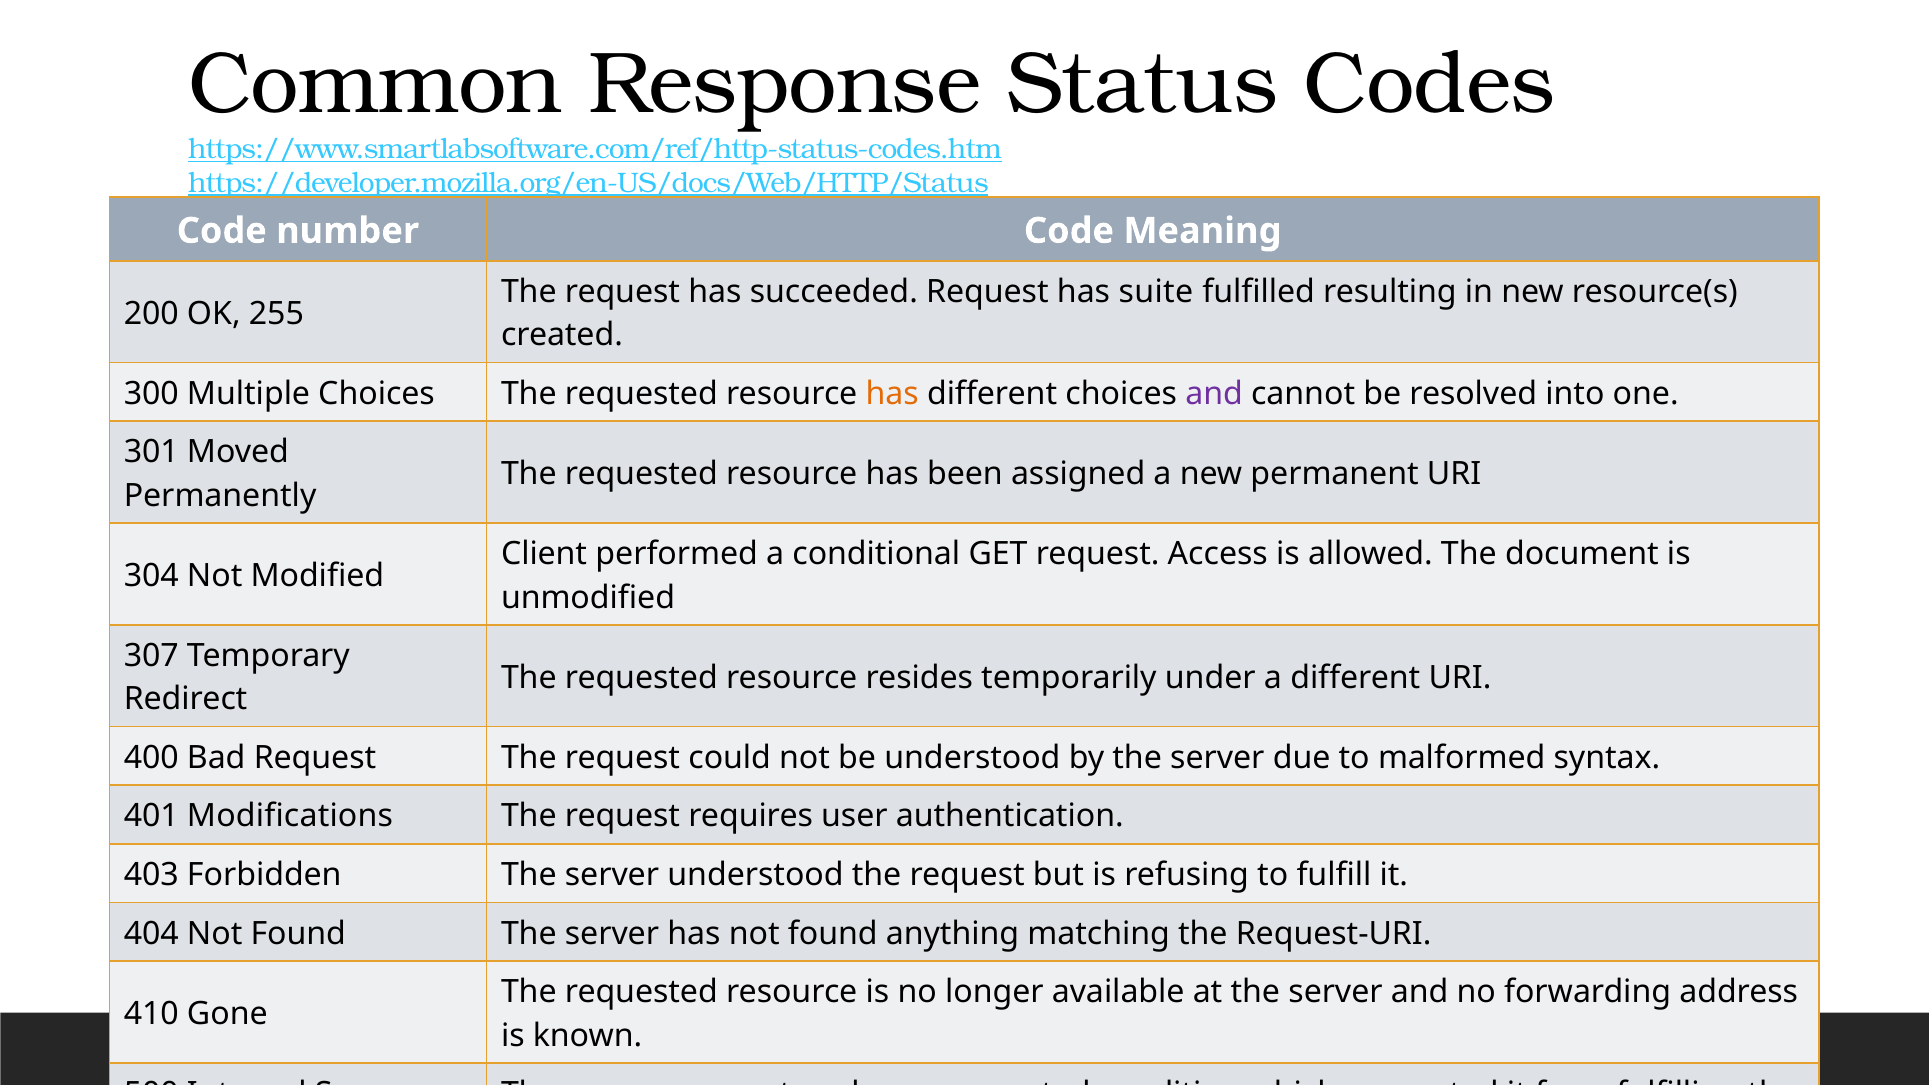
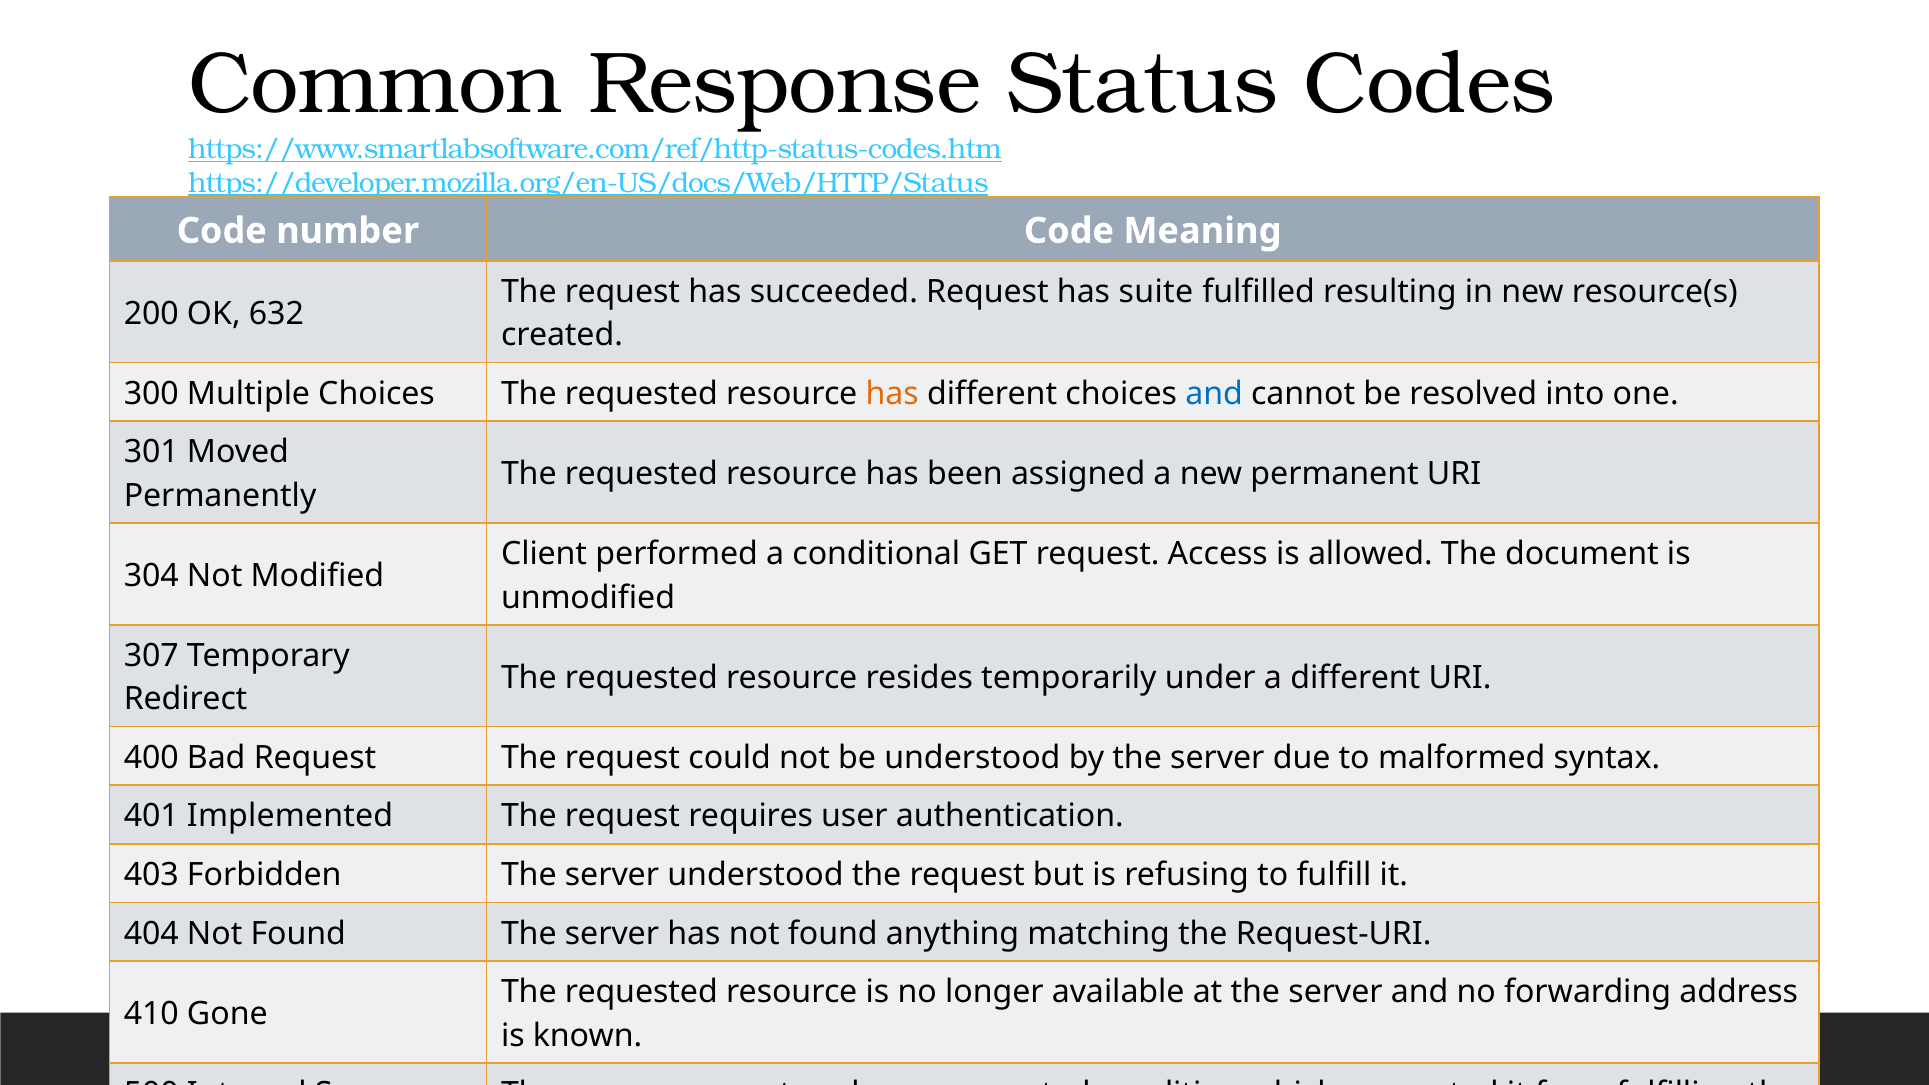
255: 255 -> 632 (276, 313)
and colour: purple -> blue (1214, 394)
401 Modifications: Modifications -> Implemented (290, 816)
